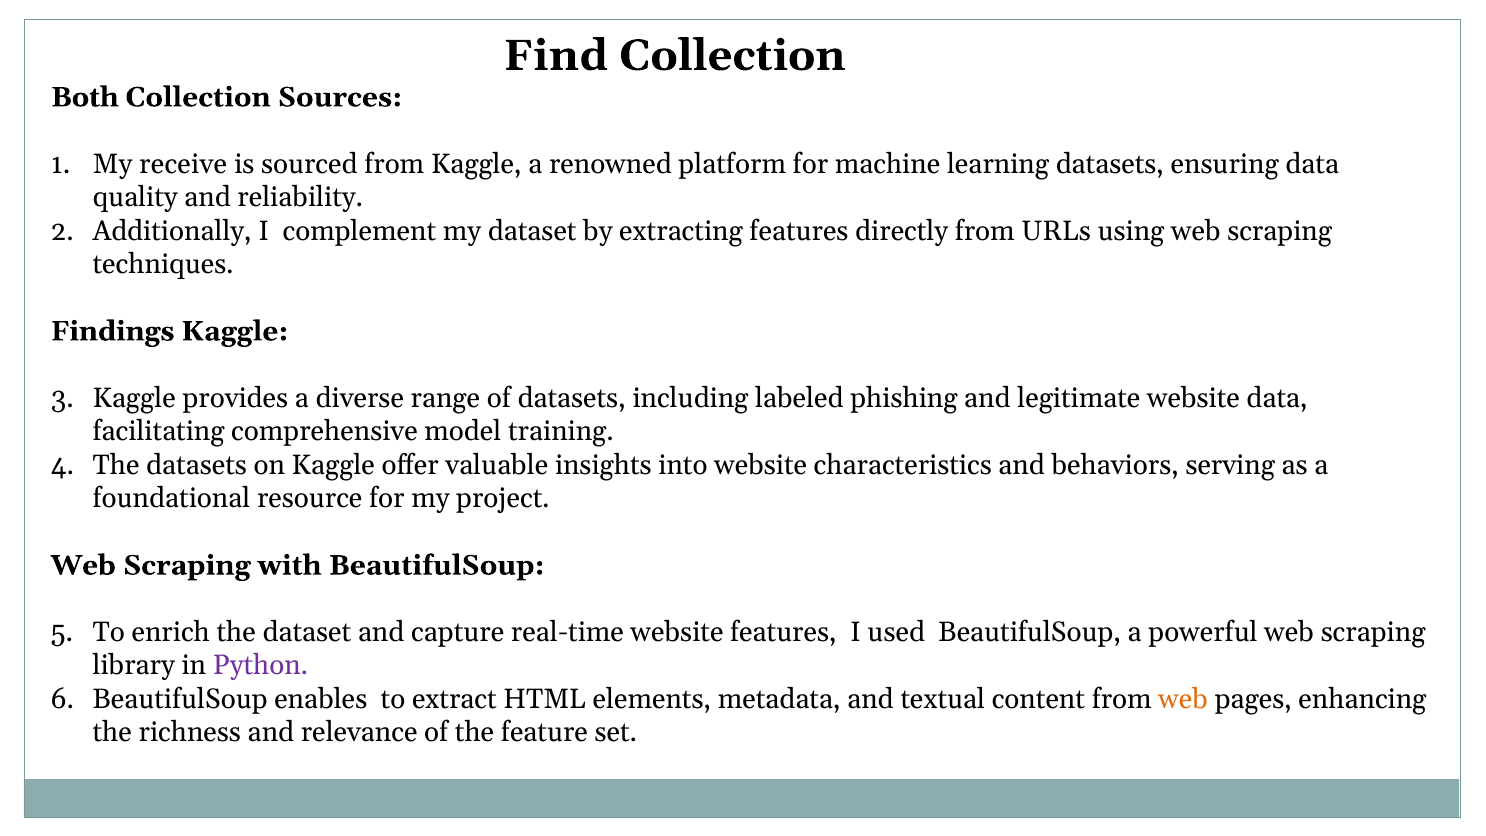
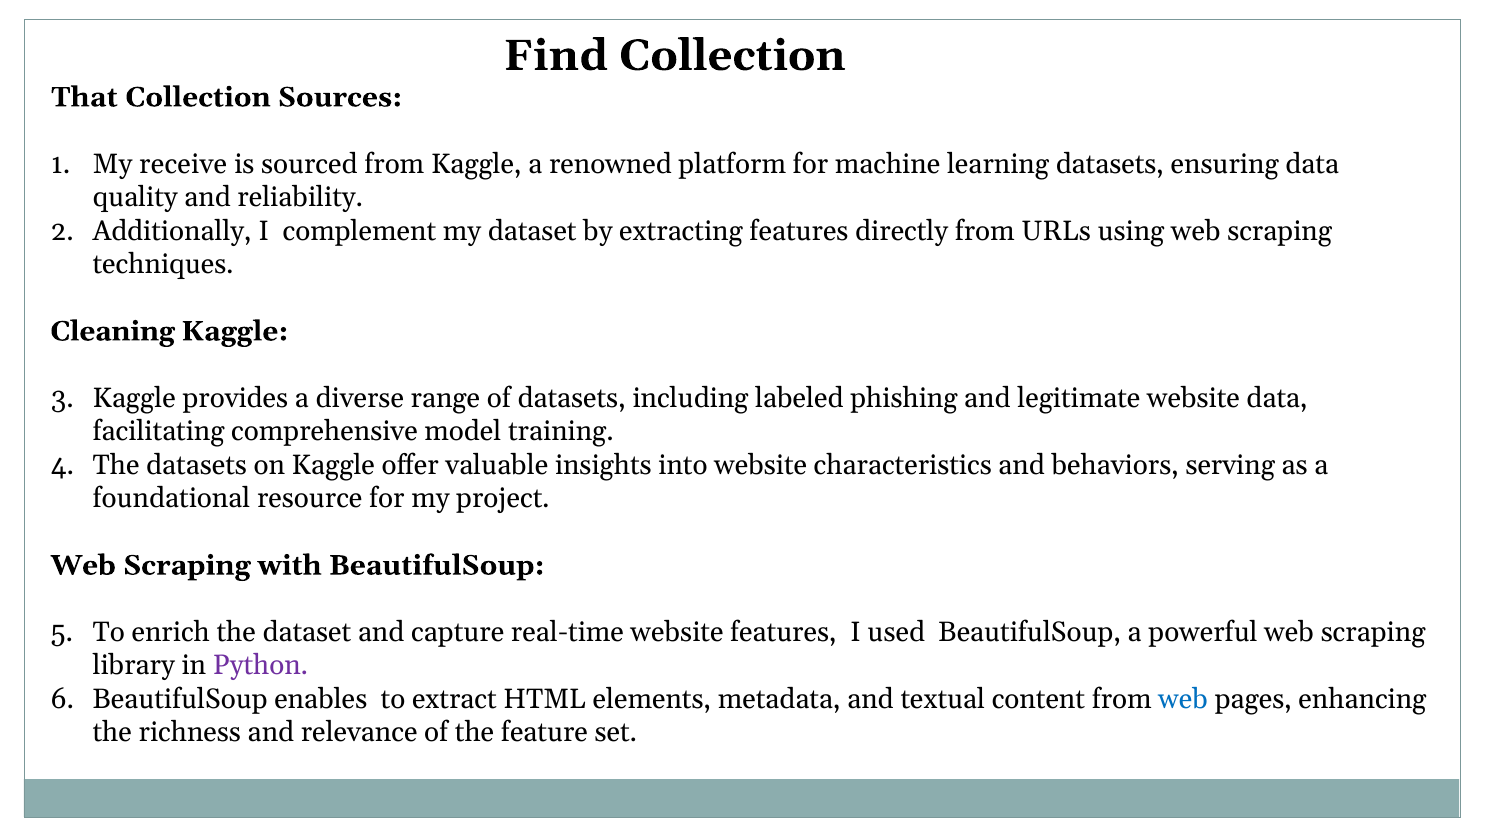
Both: Both -> That (85, 97)
Findings: Findings -> Cleaning (113, 331)
web colour: orange -> blue (1183, 699)
